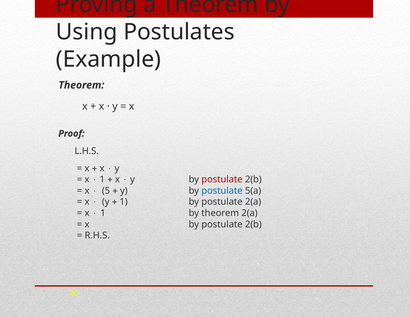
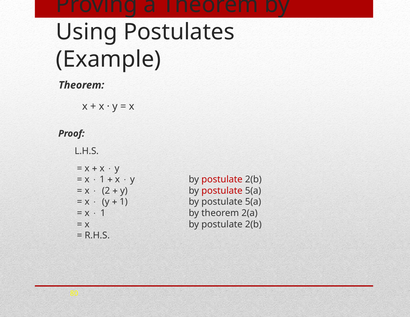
5: 5 -> 2 (106, 191)
postulate colour: blue -> red (222, 191)
2(a: 2(a -> 5(a (253, 202)
